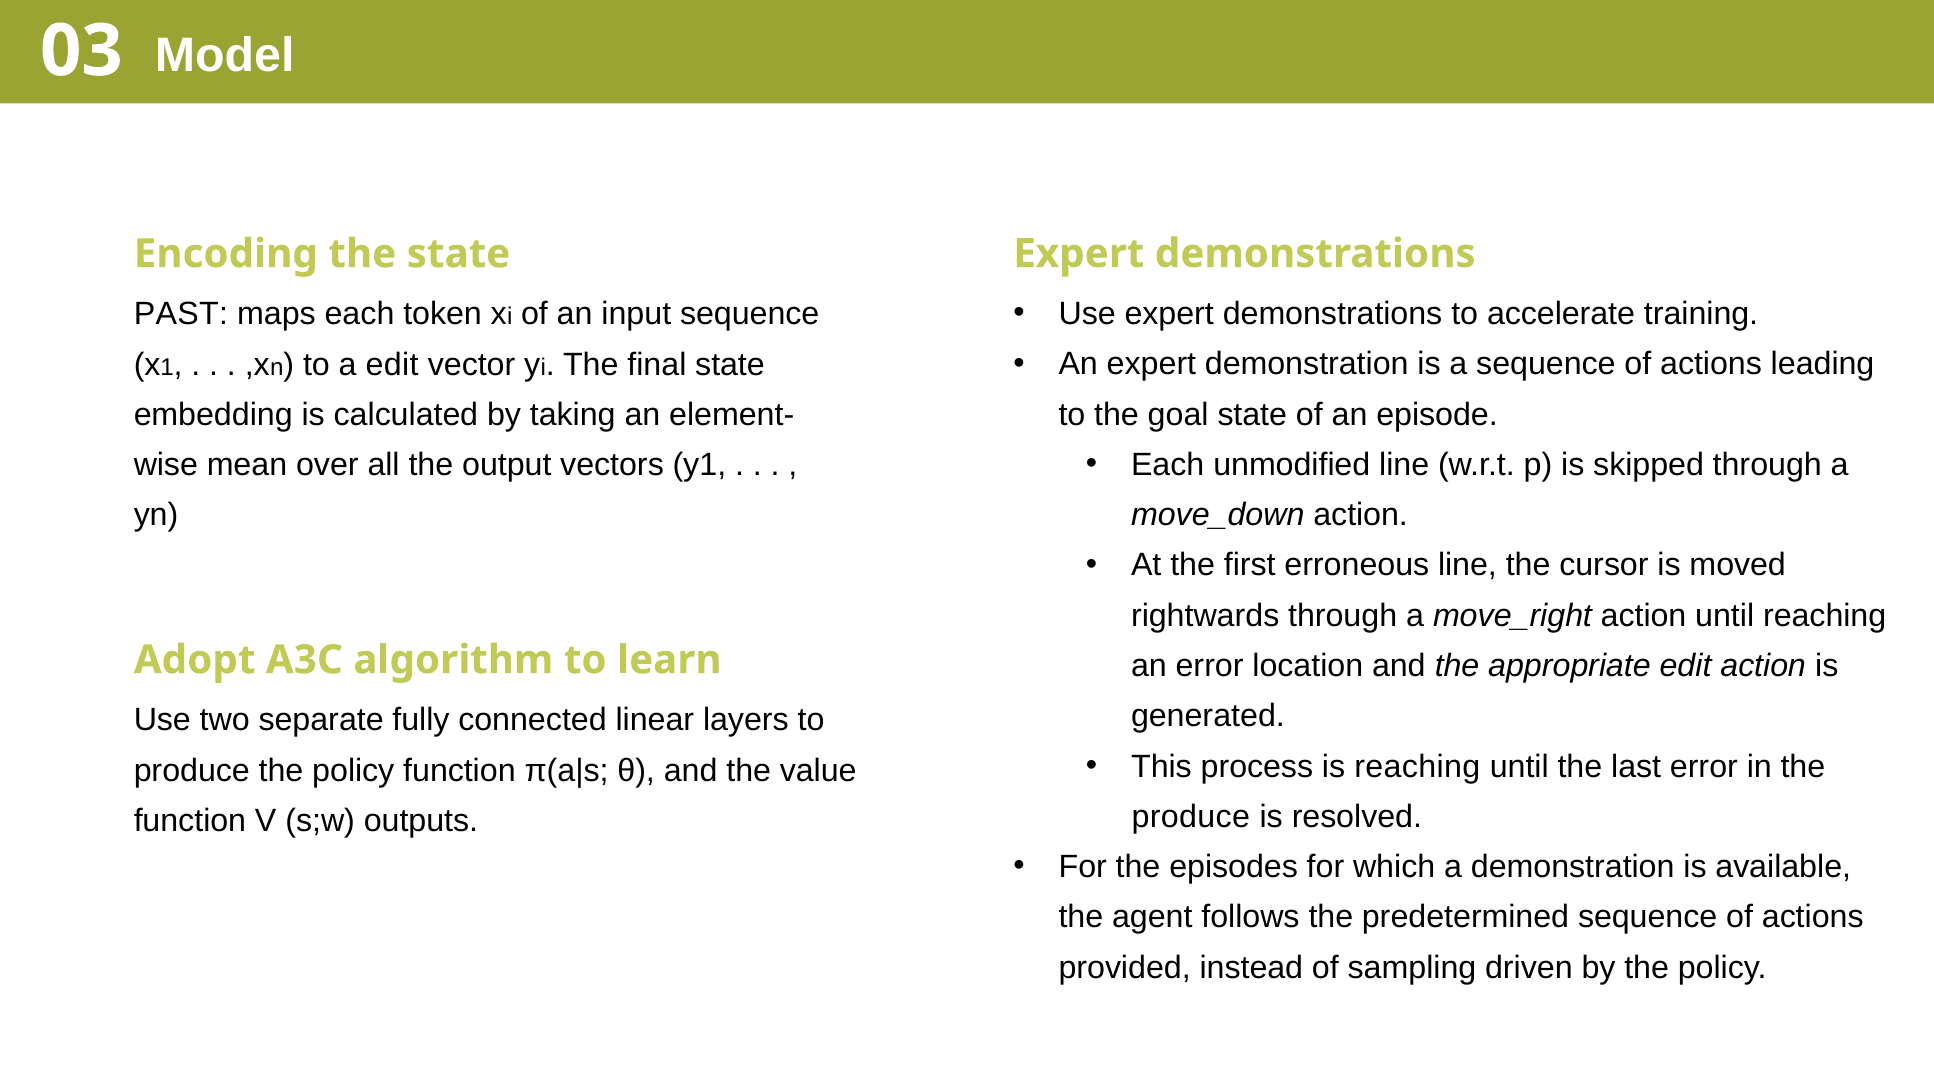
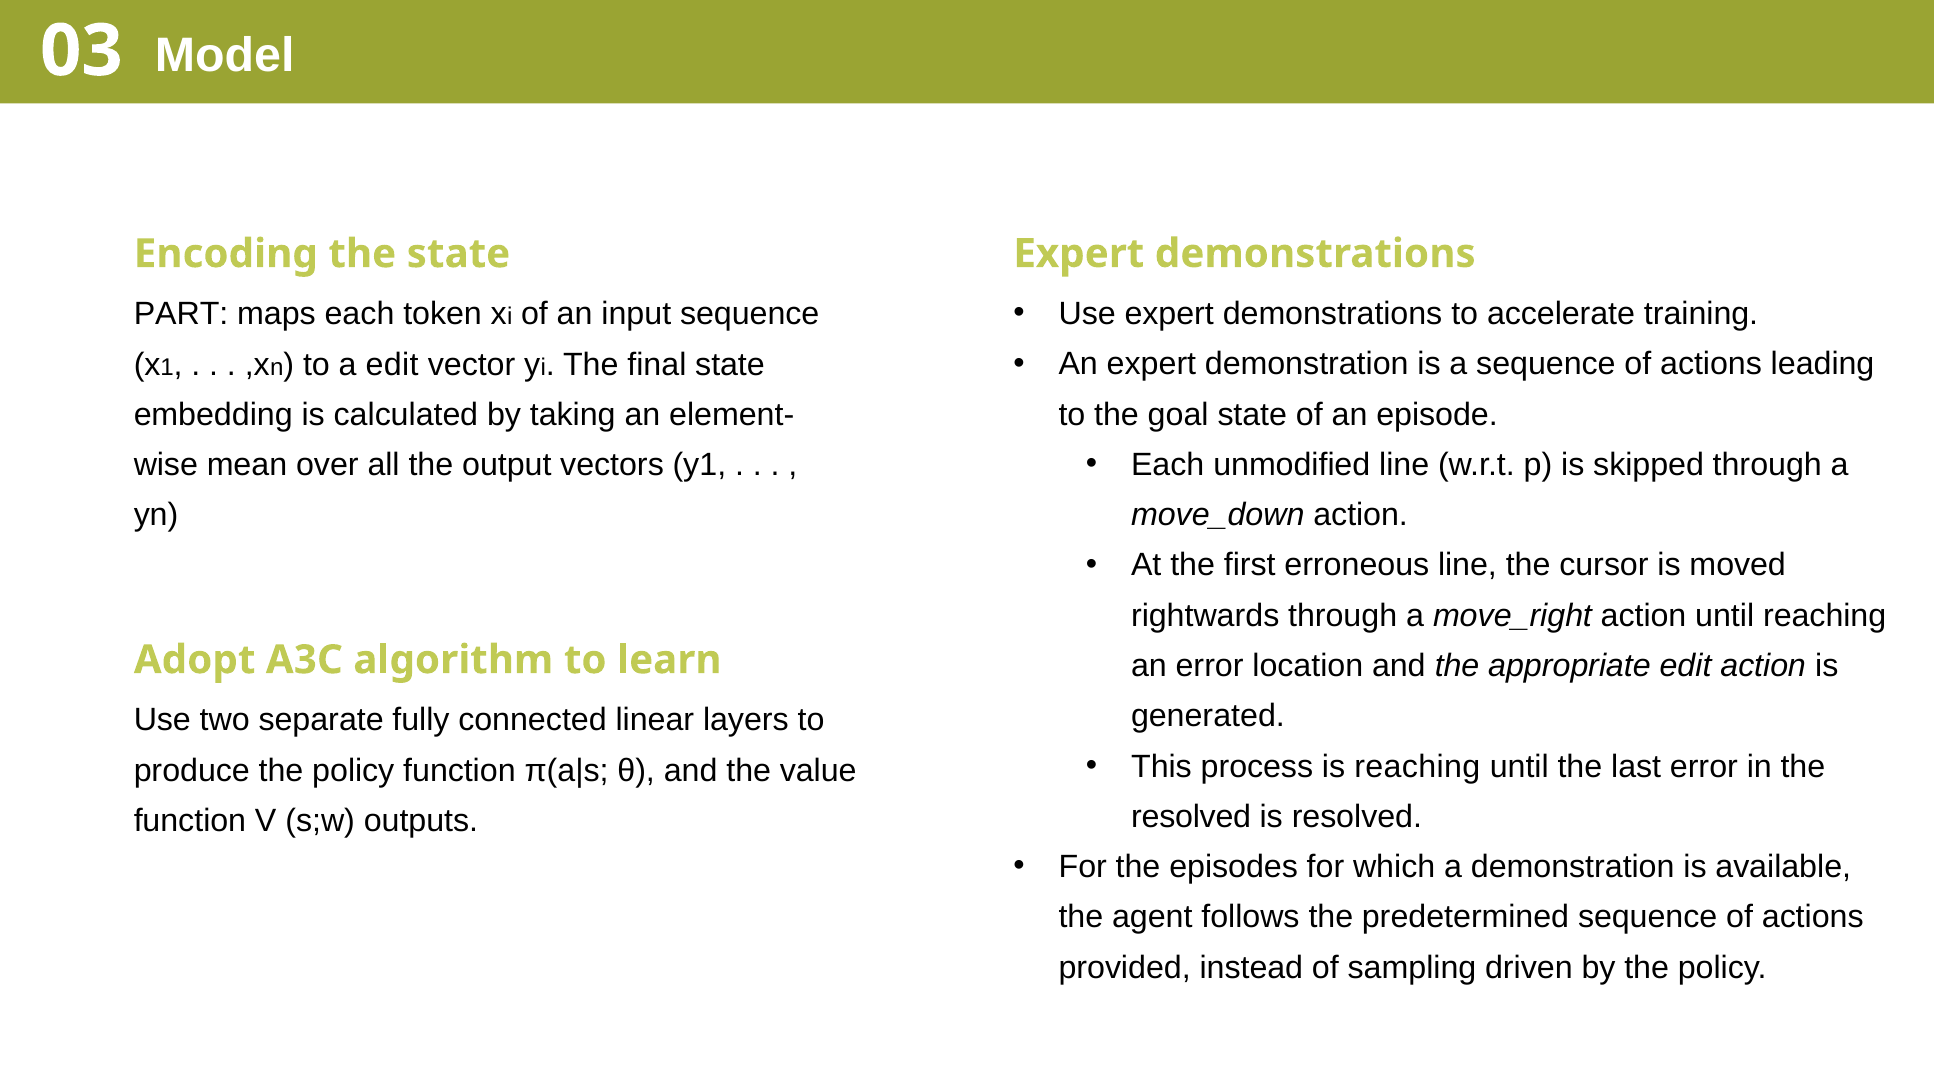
PAST: PAST -> PART (181, 314)
produce: produce -> resolved (1191, 817)
